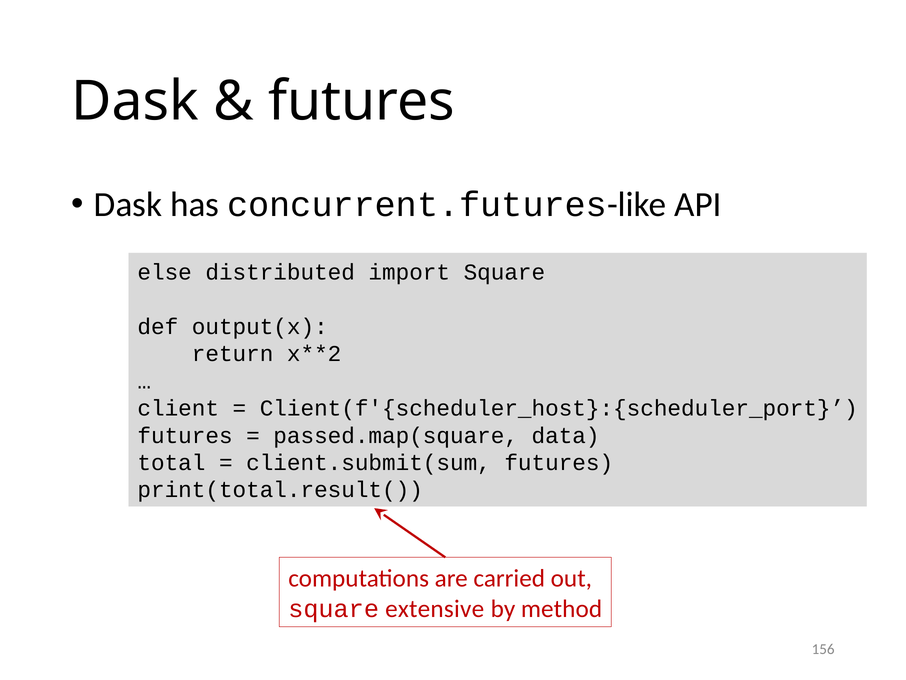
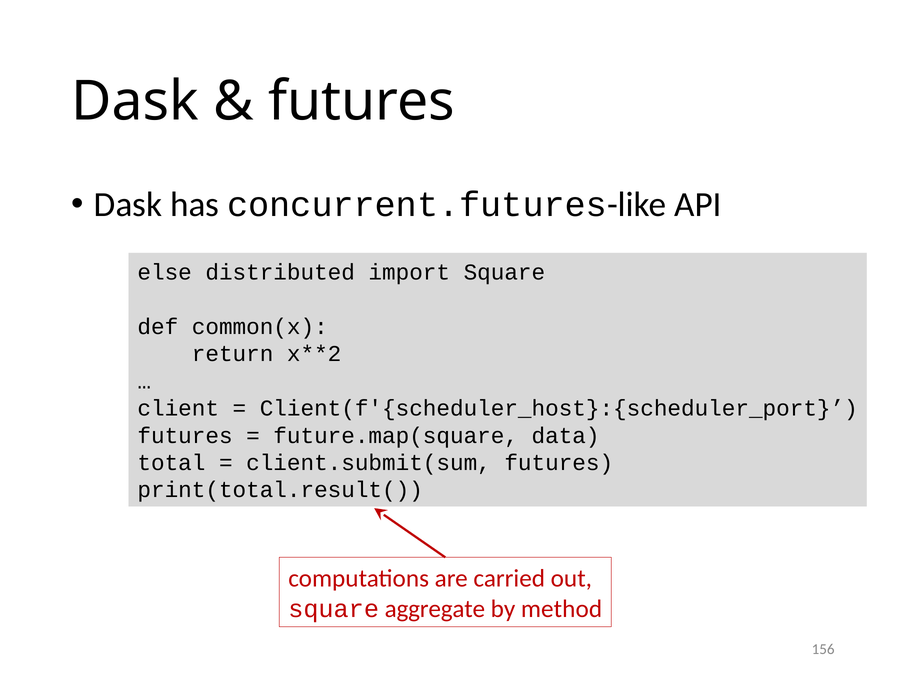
output(x: output(x -> common(x (260, 327)
passed.map(square: passed.map(square -> future.map(square (396, 435)
extensive: extensive -> aggregate (435, 608)
